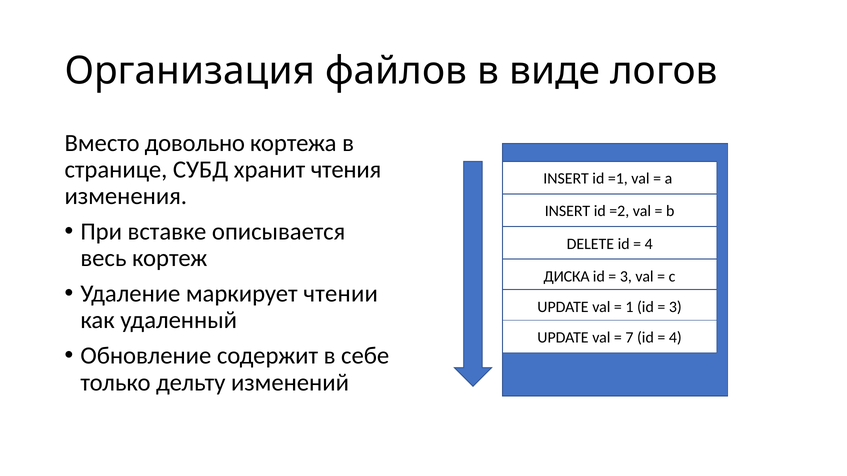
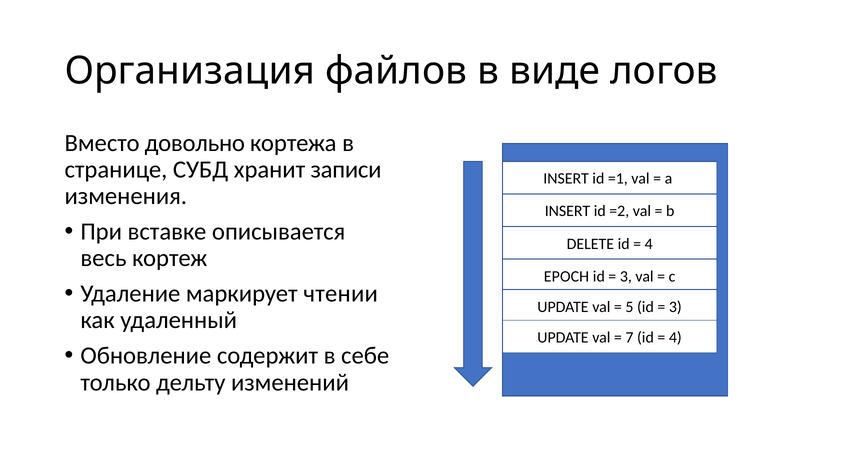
чтения: чтения -> записи (346, 170)
ДИСКА: ДИСКА -> EPOCH (566, 277)
1: 1 -> 5 (629, 307)
